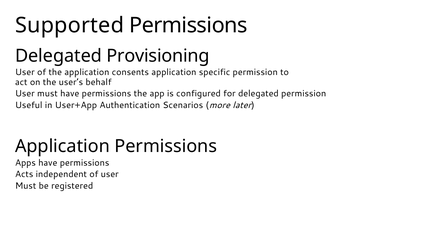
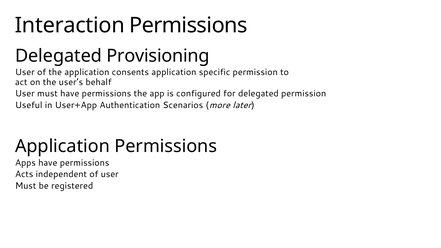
Supported: Supported -> Interaction (70, 25)
